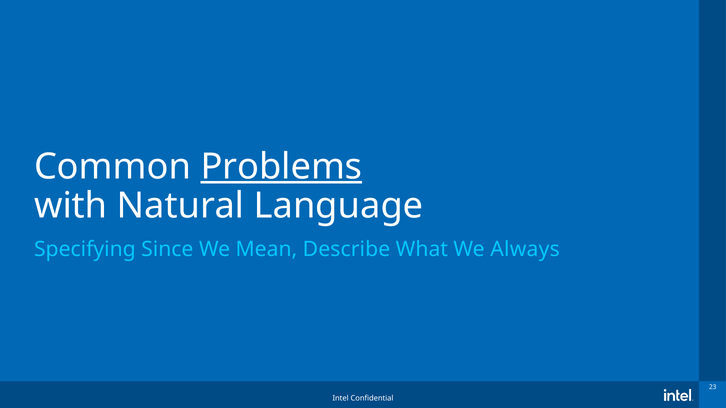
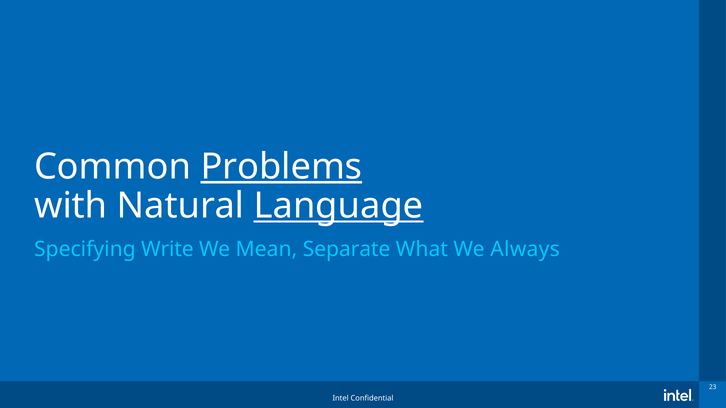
Language underline: none -> present (339, 206)
Since: Since -> Write (167, 249)
Describe: Describe -> Separate (347, 249)
